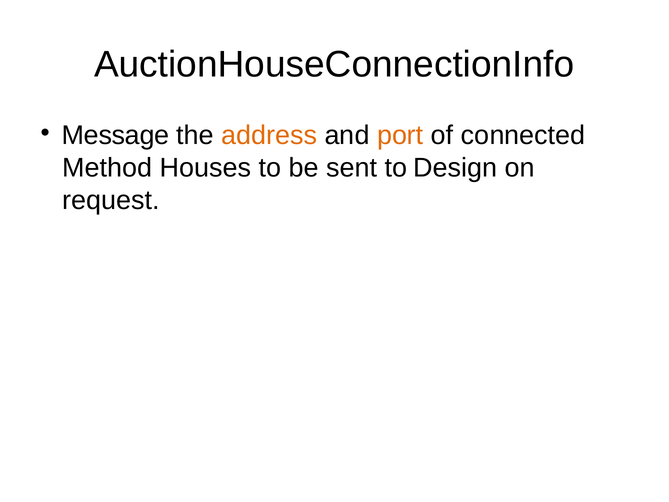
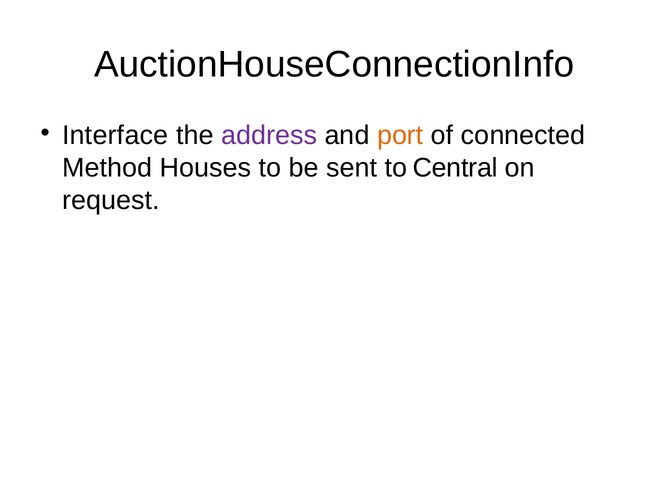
Message: Message -> Interface (115, 135)
address colour: orange -> purple (269, 135)
Design: Design -> Central (455, 168)
